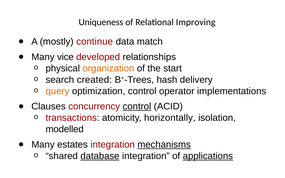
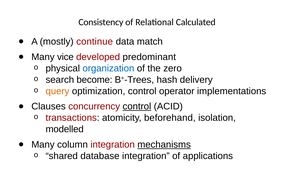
Uniqueness: Uniqueness -> Consistency (101, 22)
Improving: Improving -> Calculated (196, 22)
relationships: relationships -> predominant (149, 57)
organization colour: orange -> blue (108, 68)
start: start -> zero (173, 68)
created: created -> become (94, 80)
horizontally: horizontally -> beforehand (170, 118)
estates: estates -> column (73, 145)
database underline: present -> none (100, 156)
applications underline: present -> none (208, 156)
